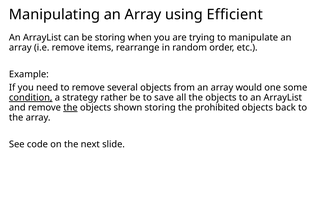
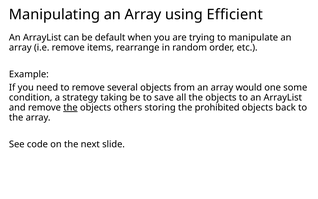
be storing: storing -> default (110, 37)
condition underline: present -> none (31, 97)
rather: rather -> taking (114, 97)
shown: shown -> others (128, 108)
